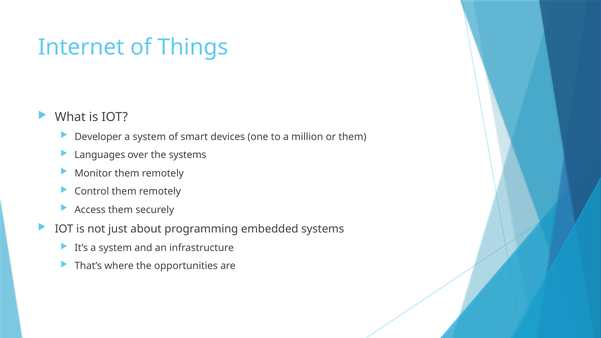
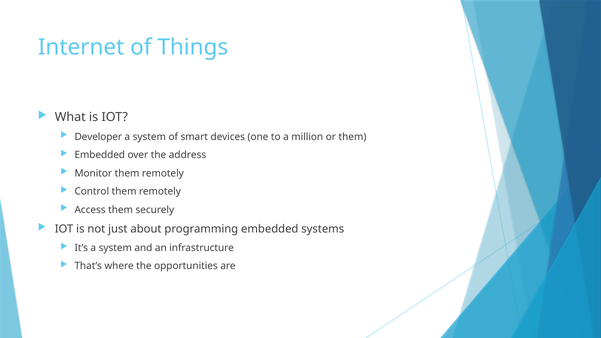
Languages: Languages -> Embedded (100, 155)
the systems: systems -> address (188, 155)
